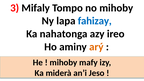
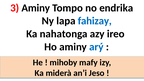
3 Mifaly: Mifaly -> Aminy (36, 8)
no mihoby: mihoby -> endrika (116, 8)
arý colour: orange -> blue (96, 47)
